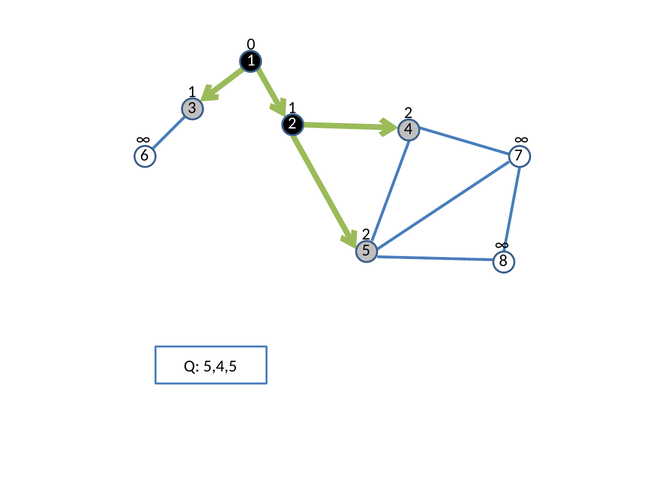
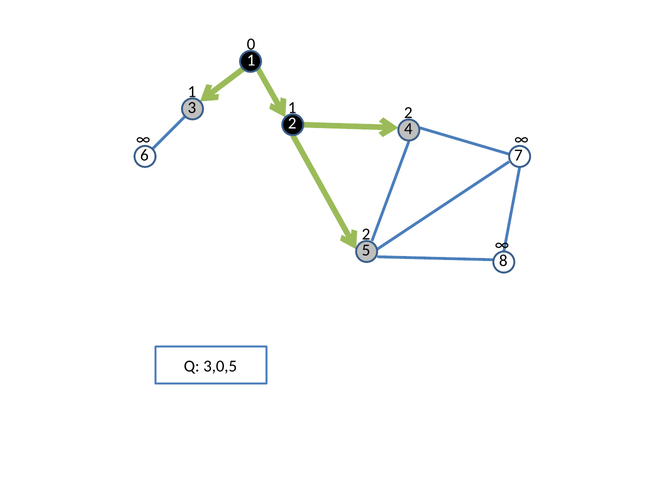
5,4,5: 5,4,5 -> 3,0,5 (220, 366)
